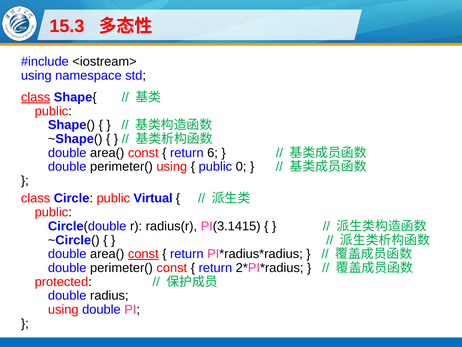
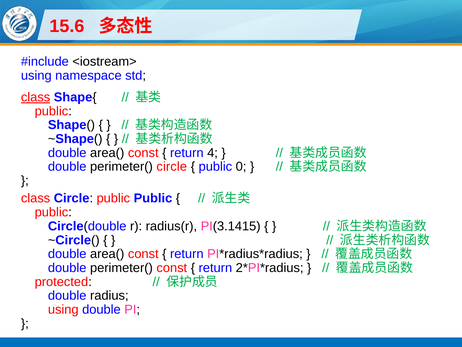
15.3: 15.3 -> 15.6 (67, 26)
6: 6 -> 4 (213, 153)
perimeter( using: using -> circle (172, 167)
public Virtual: Virtual -> Public (153, 198)
const underline: present -> none (143, 254)
